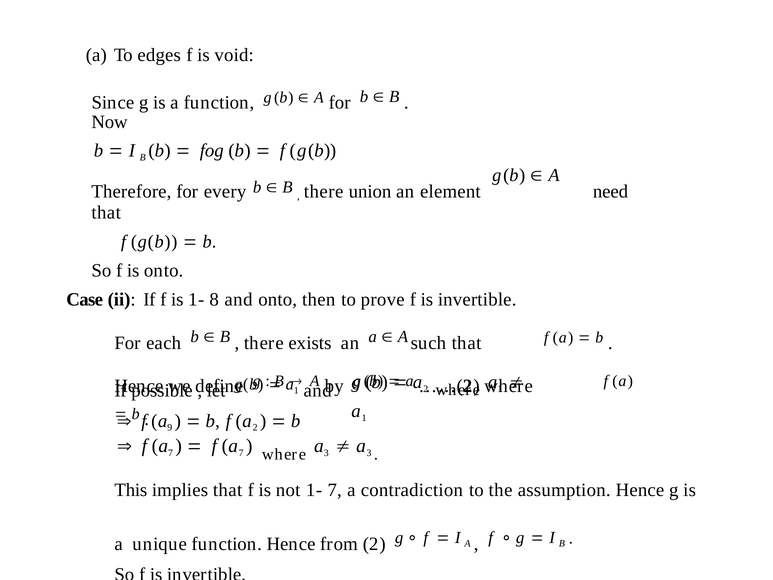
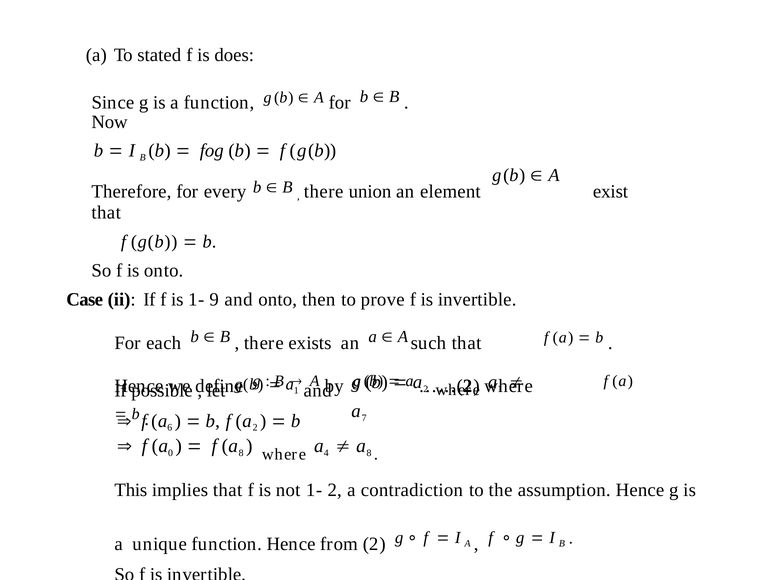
edges: edges -> stated (159, 55)
void: void -> does (234, 55)
need: need -> exist (610, 192)
8: 8 -> 9 (214, 299)
1: 1 -> 7 (364, 418)
9: 9 -> 6 (170, 427)
7: 7 -> 0 (171, 453)
7: 7 -> 8 (241, 453)
where a 3: 3 -> 4 (326, 453)
3: 3 -> 8 (369, 453)
1- 7: 7 -> 2 (335, 490)
